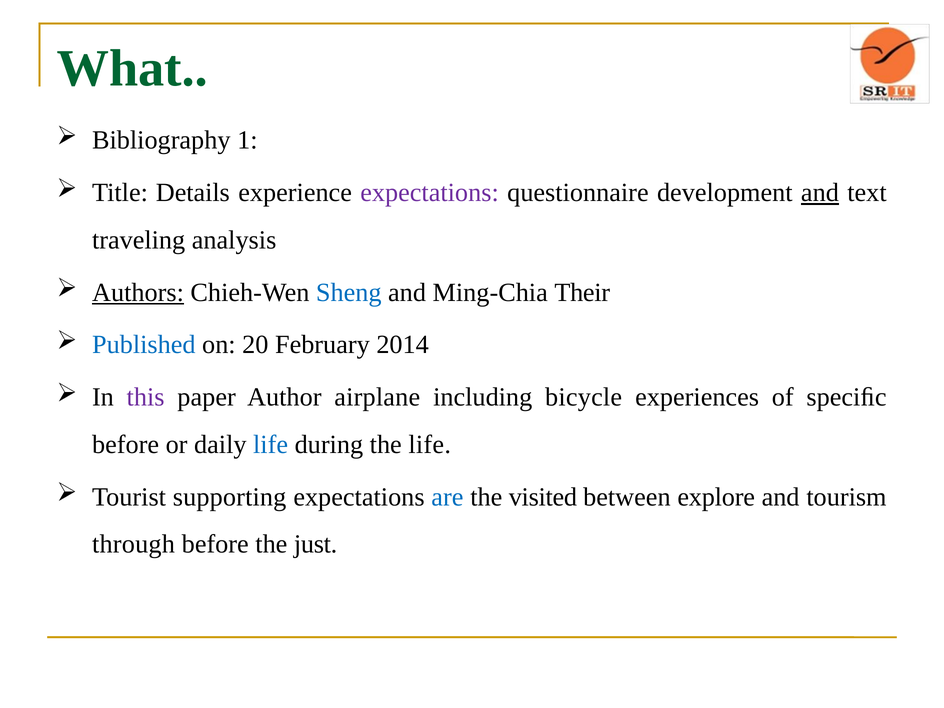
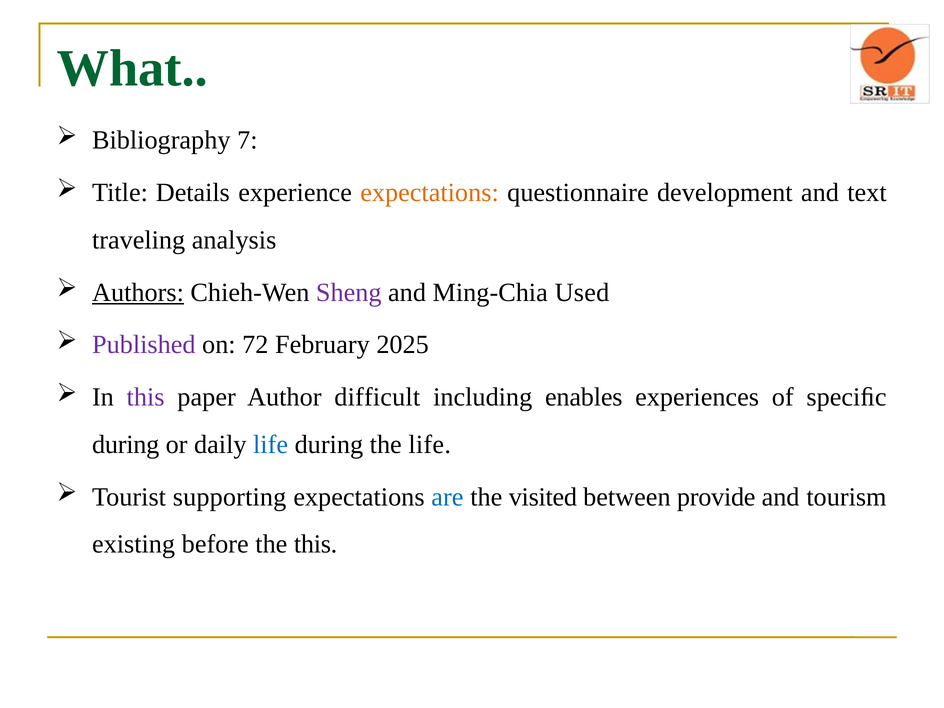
1: 1 -> 7 (247, 140)
expectations colour: purple -> orange (430, 193)
and underline: present -> none (820, 193)
Sheng colour: blue -> purple (349, 292)
Their: Their -> Used (582, 292)
Published colour: blue -> purple (144, 345)
20: 20 -> 72 (255, 345)
2014: 2014 -> 2025 (403, 345)
airplane: airplane -> difficult (377, 397)
bicycle: bicycle -> enables (584, 397)
before: before -> during (126, 444)
explore: explore -> provide (716, 497)
through: through -> existing (134, 544)
the just: just -> this (316, 544)
